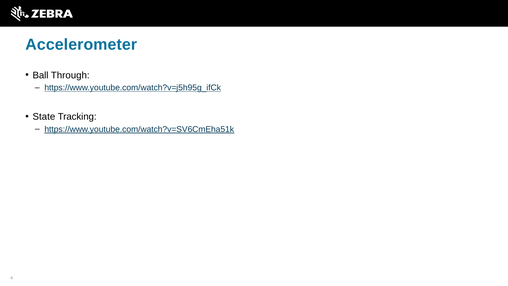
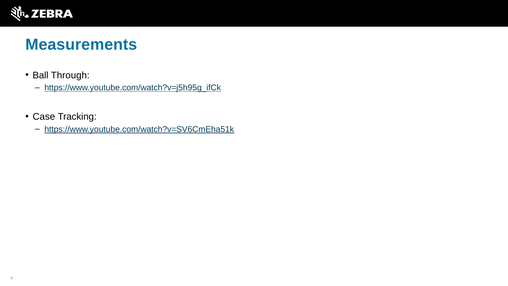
Accelerometer: Accelerometer -> Measurements (81, 45)
State: State -> Case (44, 117)
